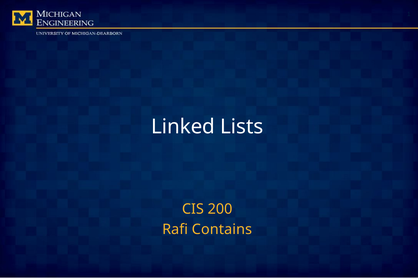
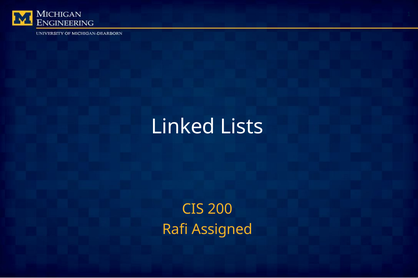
Contains: Contains -> Assigned (222, 230)
